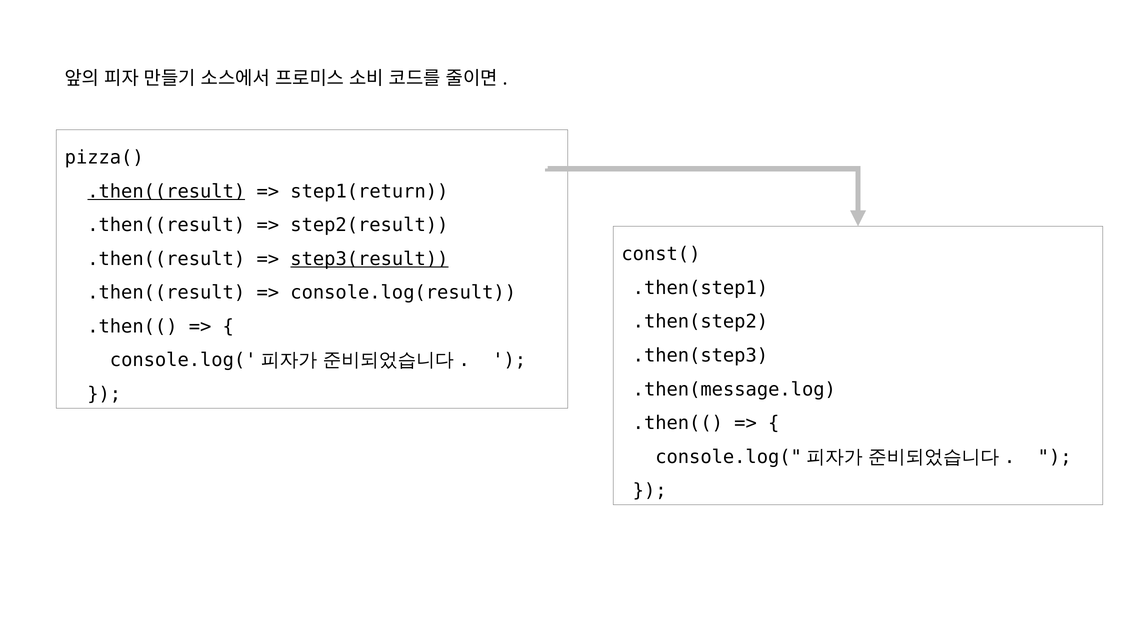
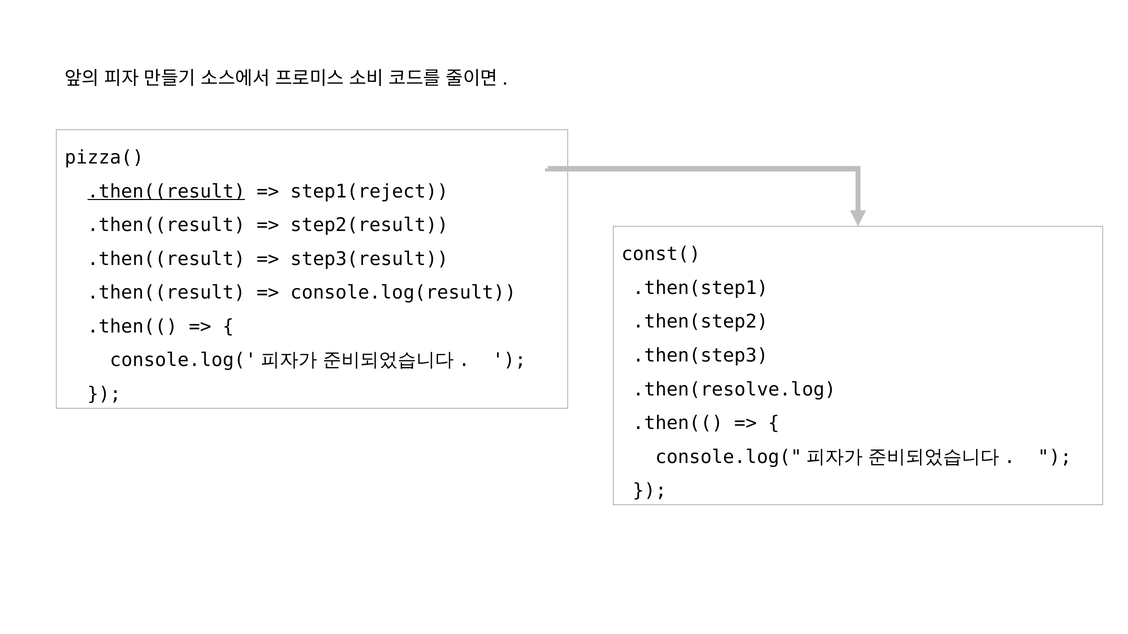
step1(return: step1(return -> step1(reject (369, 191)
step3(result underline: present -> none (369, 259)
.then(message.log: .then(message.log -> .then(resolve.log (734, 390)
